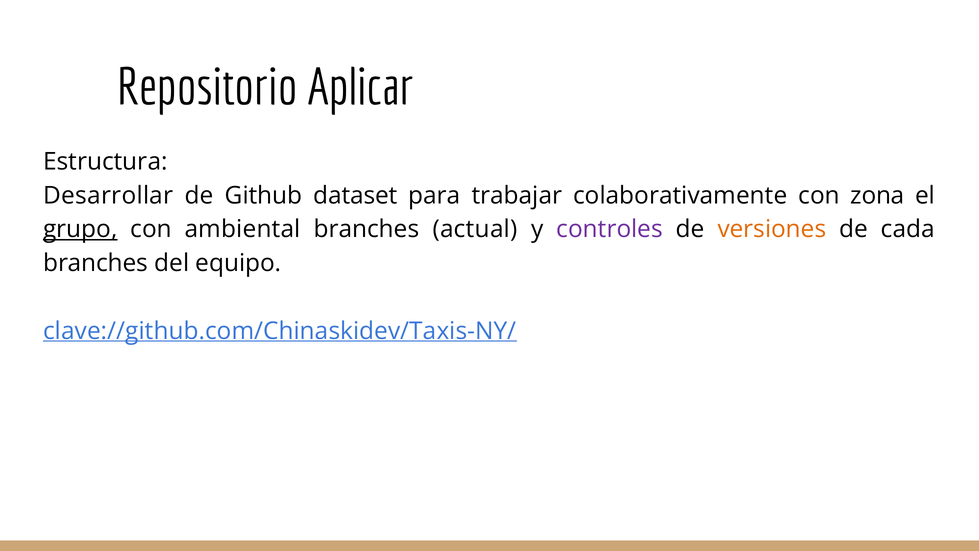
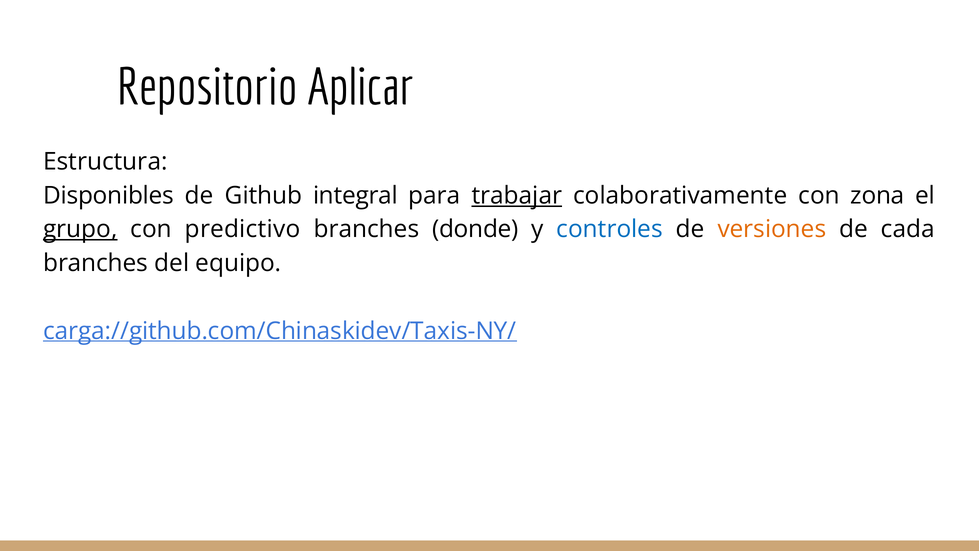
Desarrollar: Desarrollar -> Disponibles (109, 196)
dataset: dataset -> integral (355, 196)
trabajar underline: none -> present (517, 196)
ambiental: ambiental -> predictivo (243, 229)
actual: actual -> donde (475, 229)
controles colour: purple -> blue (610, 229)
clave://github.com/Chinaskidev/Taxis-NY/: clave://github.com/Chinaskidev/Taxis-NY/ -> carga://github.com/Chinaskidev/Taxis-NY/ (280, 331)
